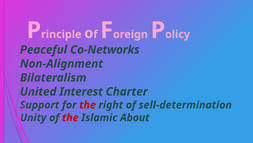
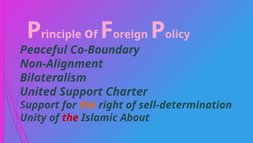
Co-Networks: Co-Networks -> Co-Boundary (105, 50)
Interest: Interest -> Support (81, 91)
the colour: red -> orange (88, 104)
